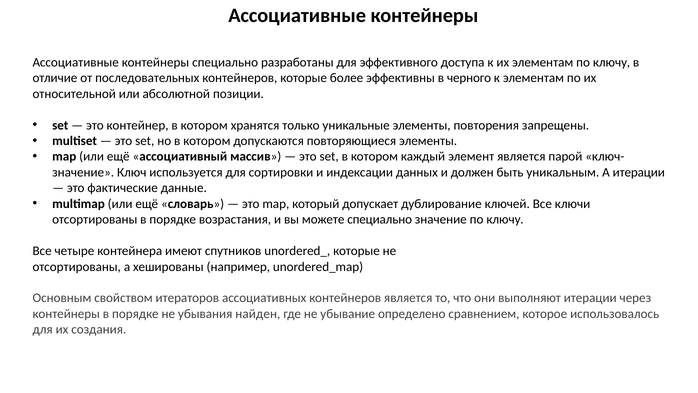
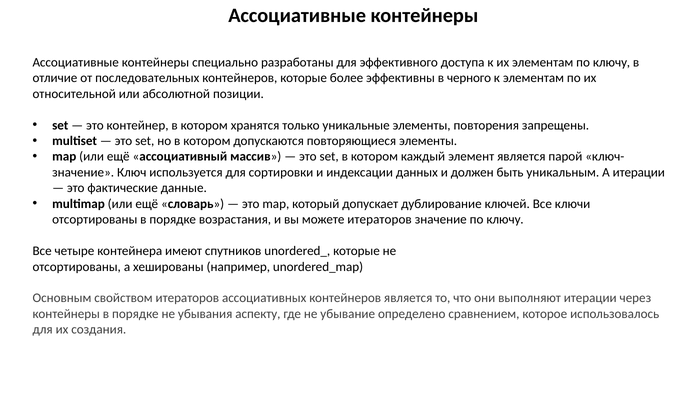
можете специально: специально -> итераторов (380, 219)
найден: найден -> аспекту (258, 314)
